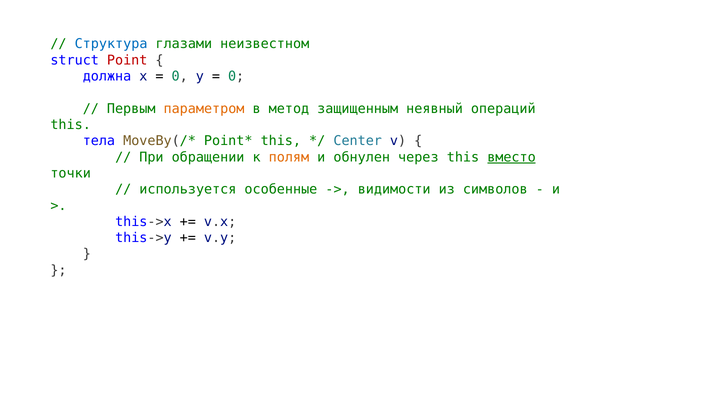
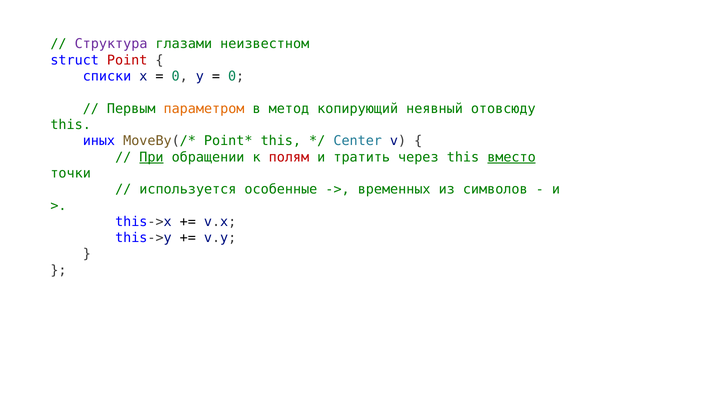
Структура colour: blue -> purple (111, 44)
должна: должна -> списки (107, 76)
защищенным: защищенным -> копирующий (358, 108)
операций: операций -> отовсюду (503, 108)
тела: тела -> иных (99, 141)
При underline: none -> present (151, 157)
полям colour: orange -> red (289, 157)
обнулен: обнулен -> тратить (362, 157)
видимости: видимости -> временных (394, 189)
